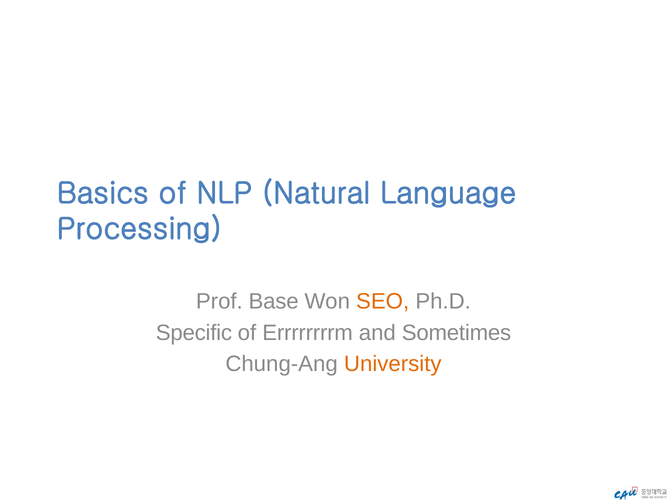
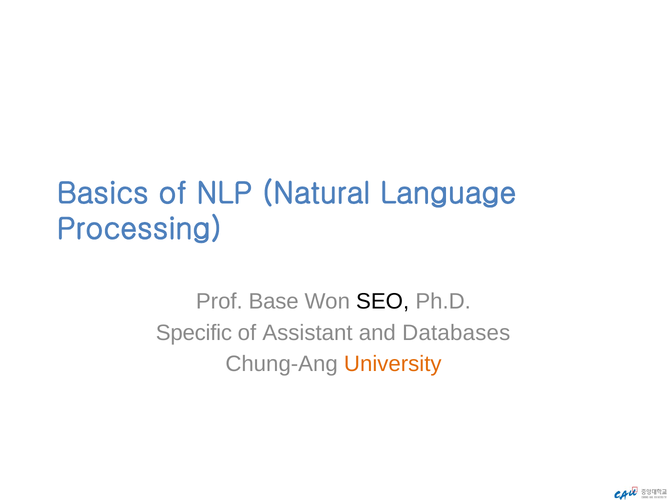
SEO colour: orange -> black (383, 302)
Errrrrrrrm: Errrrrrrrm -> Assistant (307, 333)
Sometimes: Sometimes -> Databases (456, 333)
